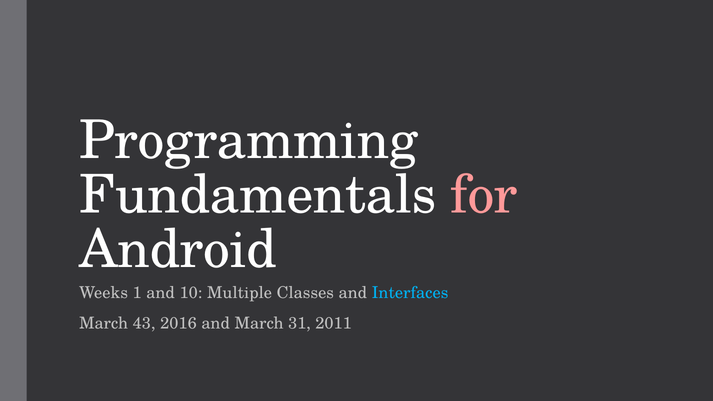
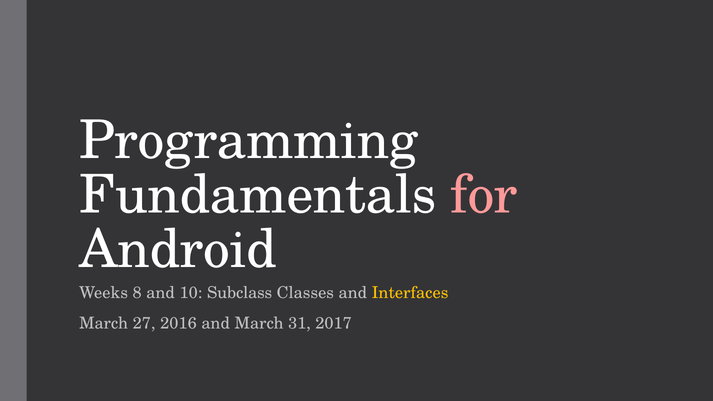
1: 1 -> 8 (137, 293)
Multiple: Multiple -> Subclass (240, 293)
Interfaces colour: light blue -> yellow (410, 293)
43: 43 -> 27 (144, 323)
2011: 2011 -> 2017 (334, 323)
